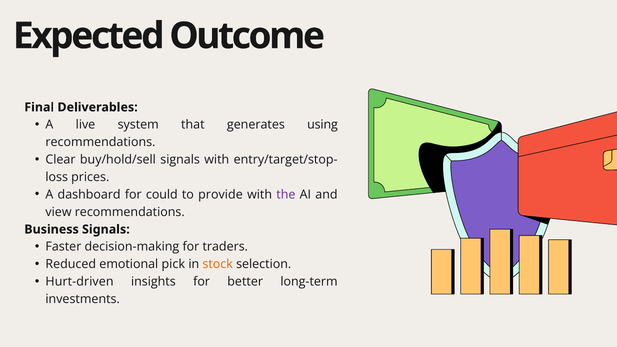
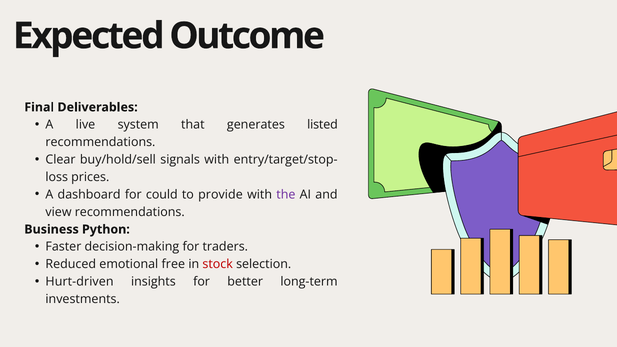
using: using -> listed (322, 125)
Business Signals: Signals -> Python (106, 229)
pick: pick -> free (173, 264)
stock colour: orange -> red (218, 264)
